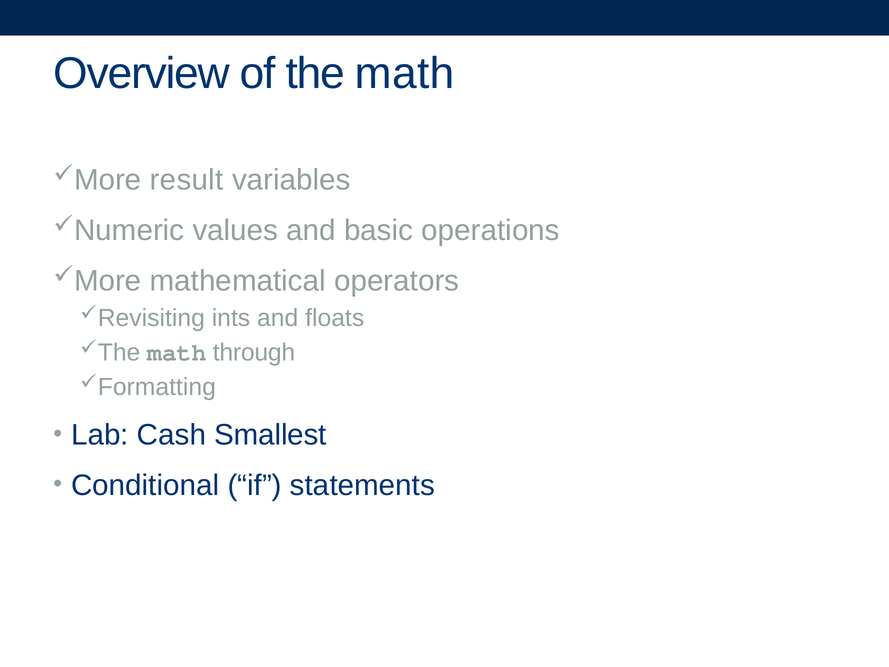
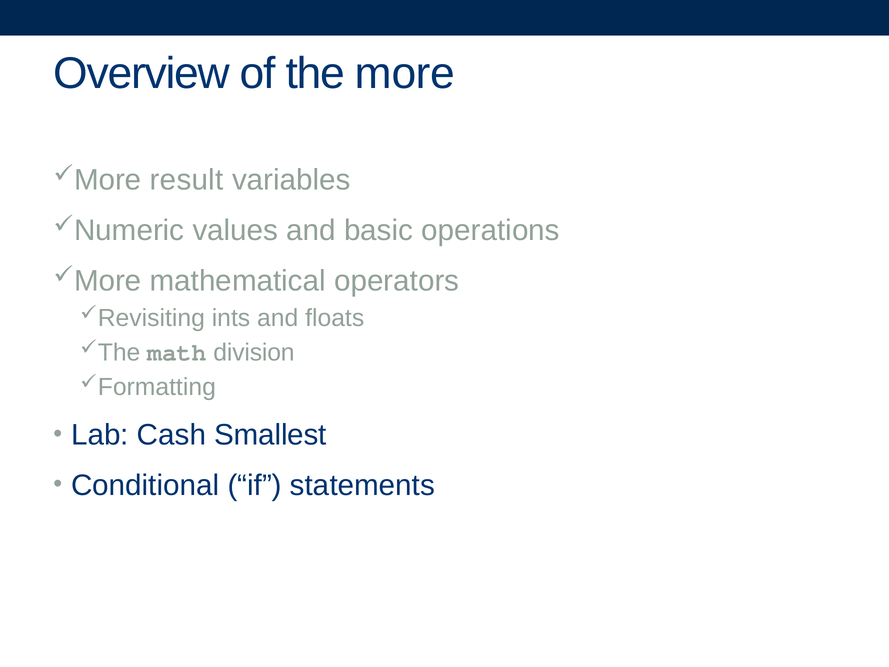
the math: math -> more (405, 73)
through: through -> division (254, 352)
